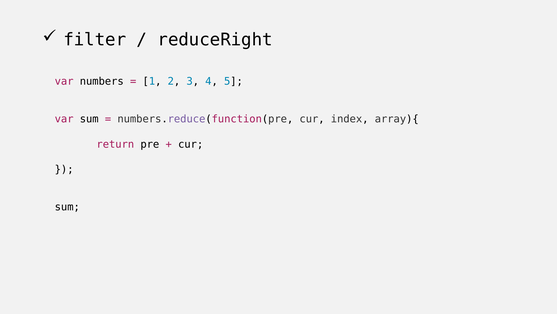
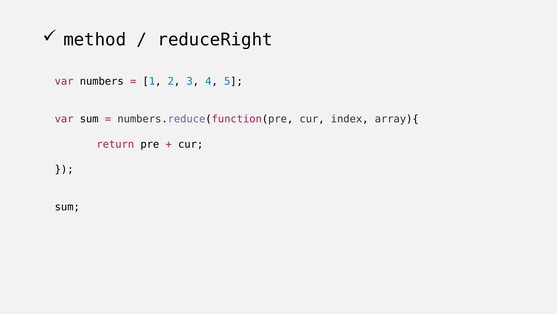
filter: filter -> method (95, 40)
